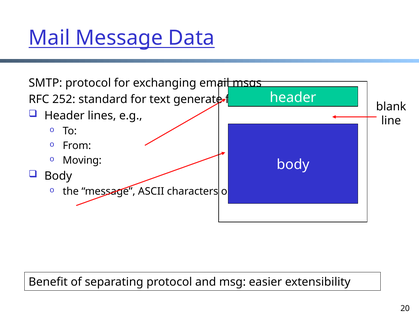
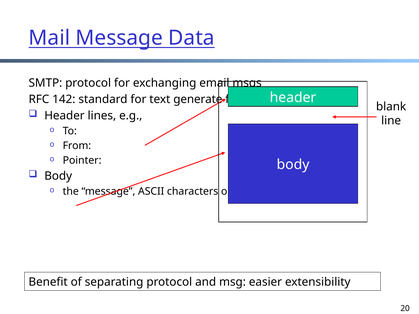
252: 252 -> 142 (64, 100)
Moving: Moving -> Pointer (82, 160)
